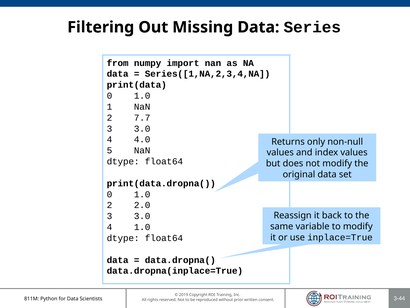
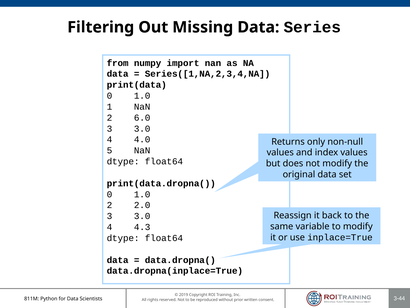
7.7: 7.7 -> 6.0 (142, 118)
4 1.0: 1.0 -> 4.3 (142, 227)
